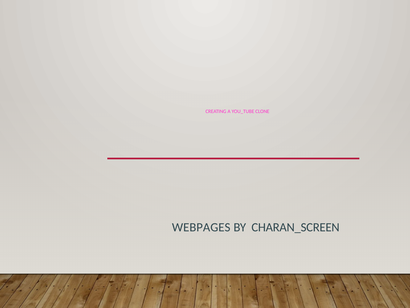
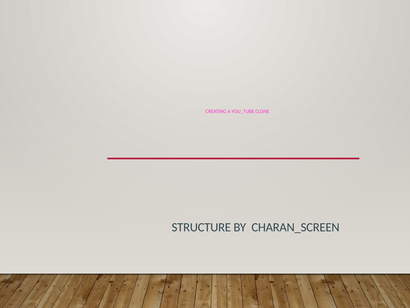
WEBPAGES: WEBPAGES -> STRUCTURE (201, 227)
